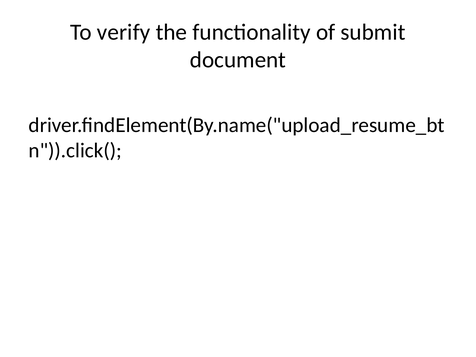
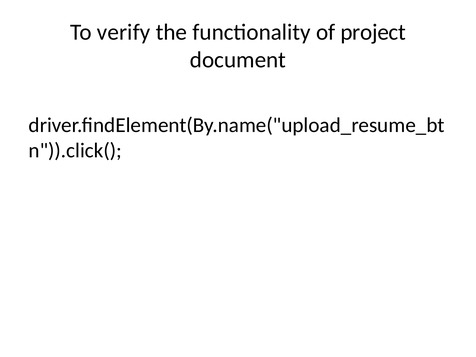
submit: submit -> project (373, 32)
